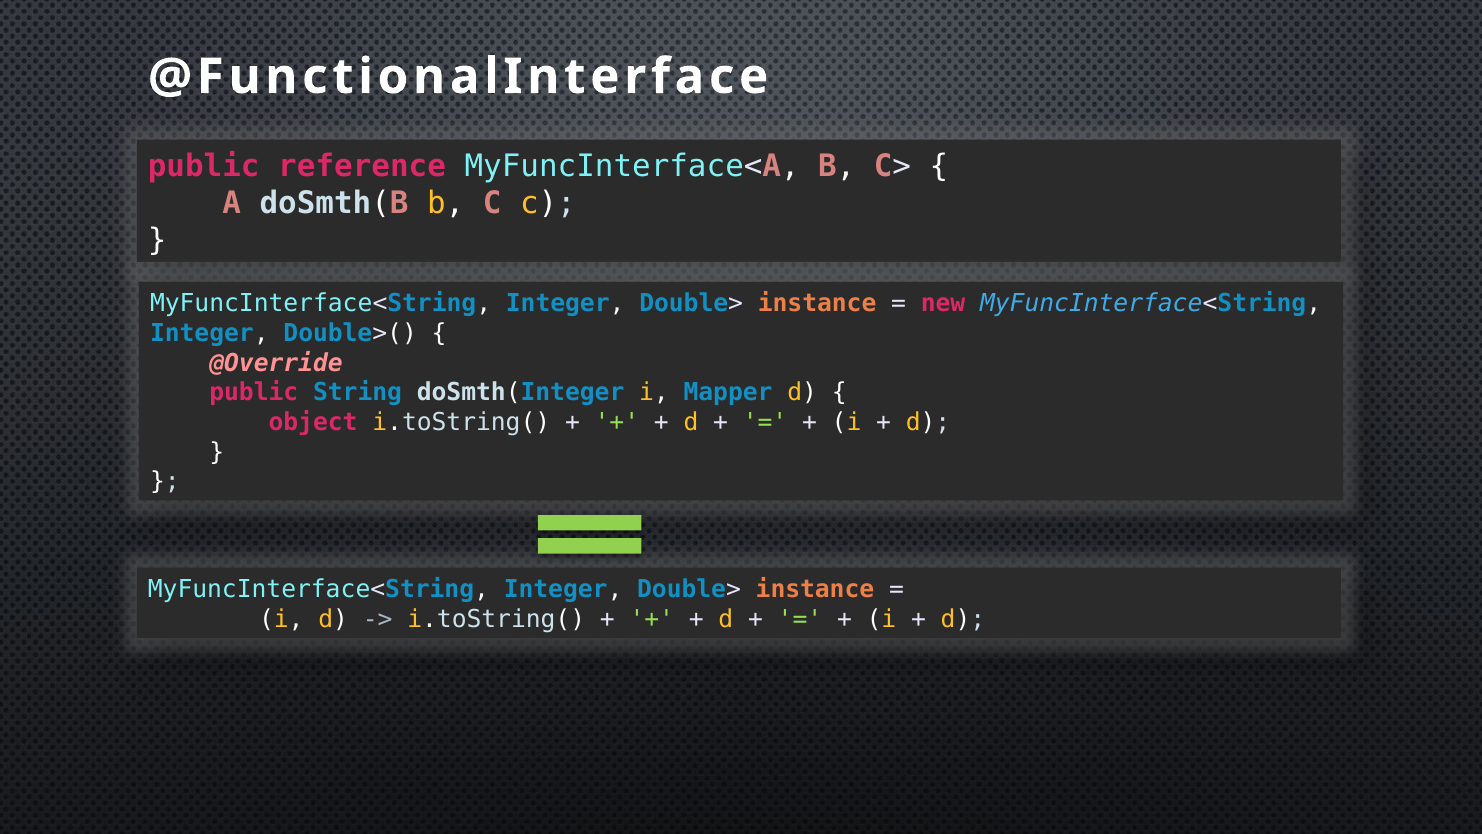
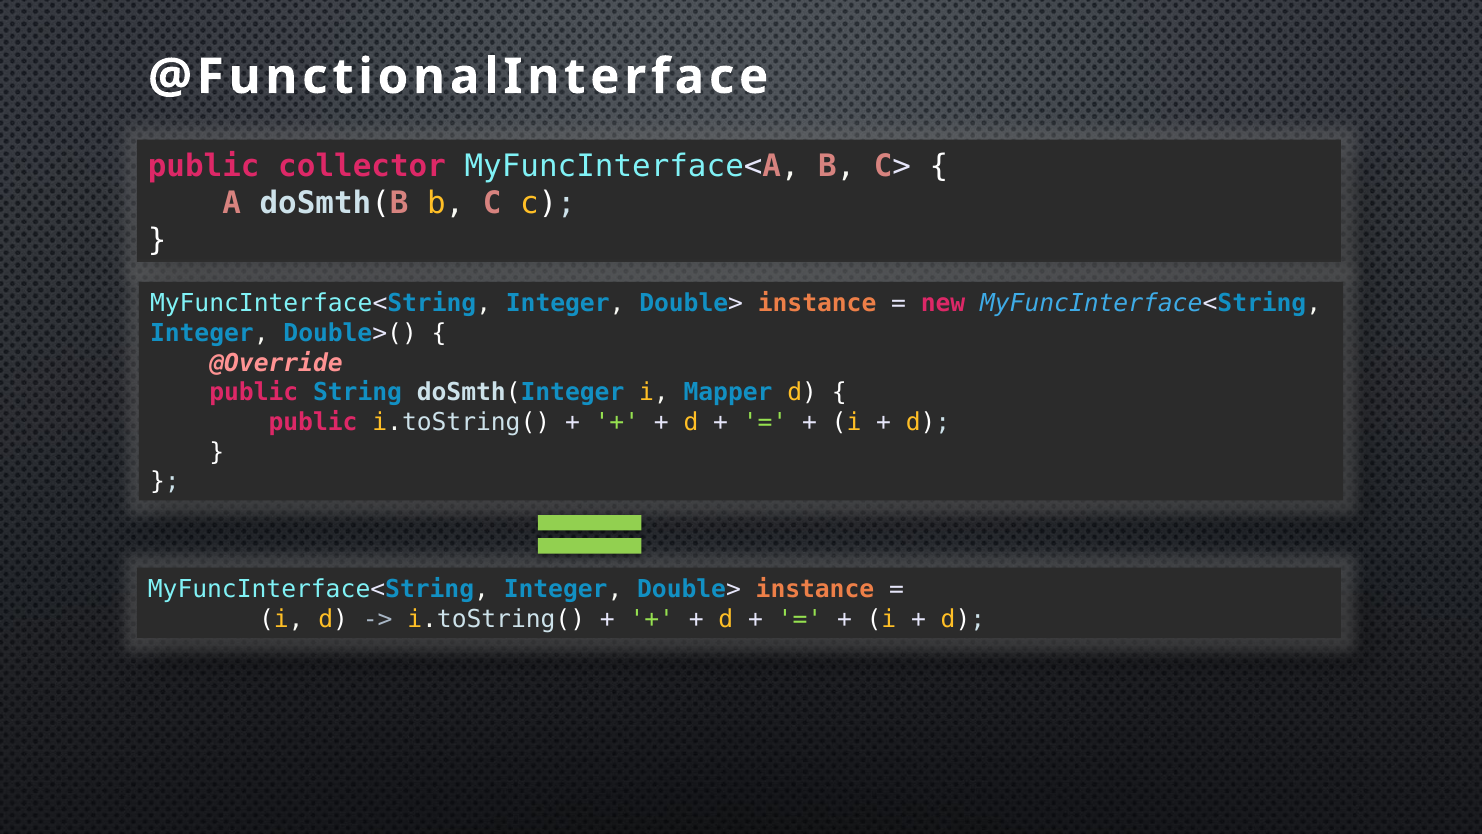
reference: reference -> collector (362, 166)
object: object -> public (313, 422)
